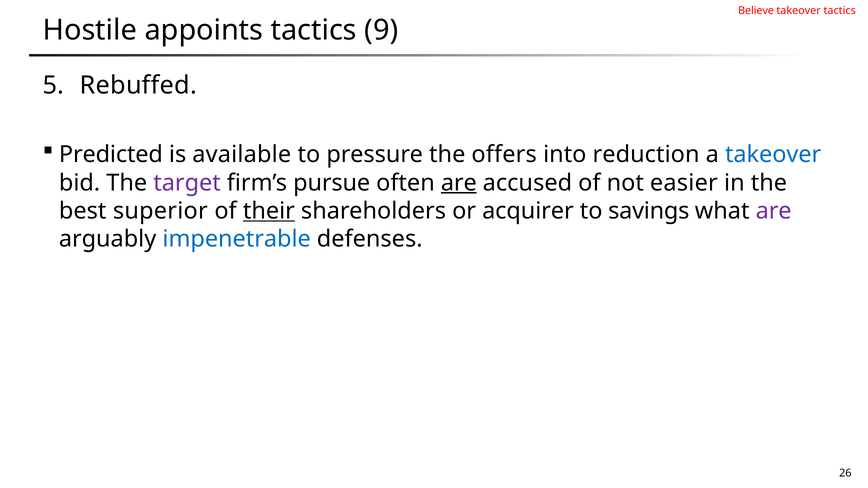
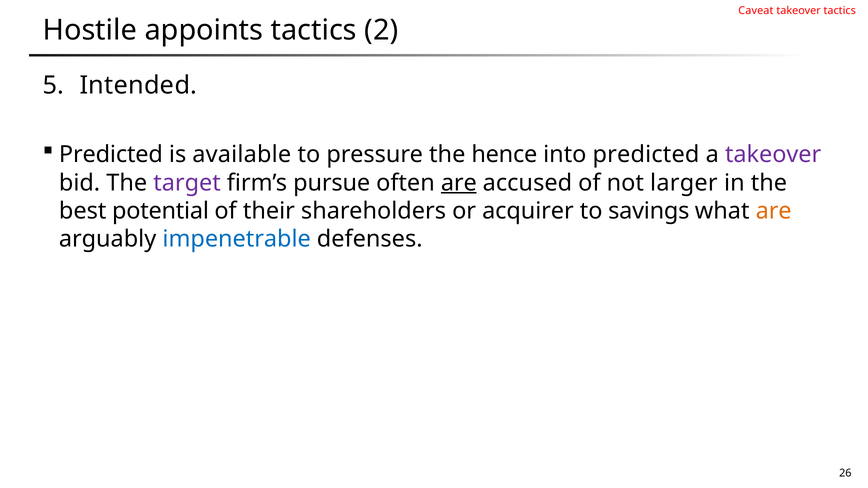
Believe: Believe -> Caveat (756, 10)
9: 9 -> 2 (381, 30)
Rebuffed: Rebuffed -> Intended (138, 85)
offers: offers -> hence (504, 155)
into reduction: reduction -> predicted (646, 155)
takeover colour: blue -> purple (773, 155)
easier: easier -> larger (684, 183)
superior: superior -> potential (161, 211)
their underline: present -> none (269, 211)
are colour: purple -> orange (774, 211)
